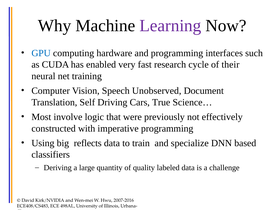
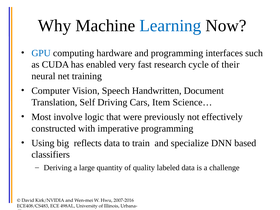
Learning colour: purple -> blue (170, 26)
Unobserved: Unobserved -> Handwritten (157, 91)
True: True -> Item (161, 102)
